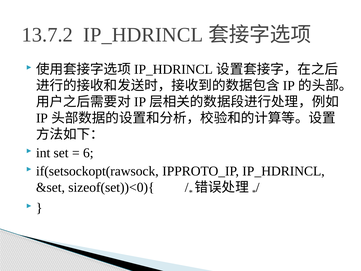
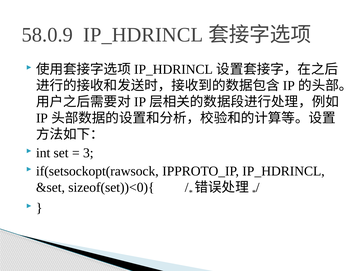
13.7.2: 13.7.2 -> 58.0.9 (47, 35)
6: 6 -> 3 (88, 153)
